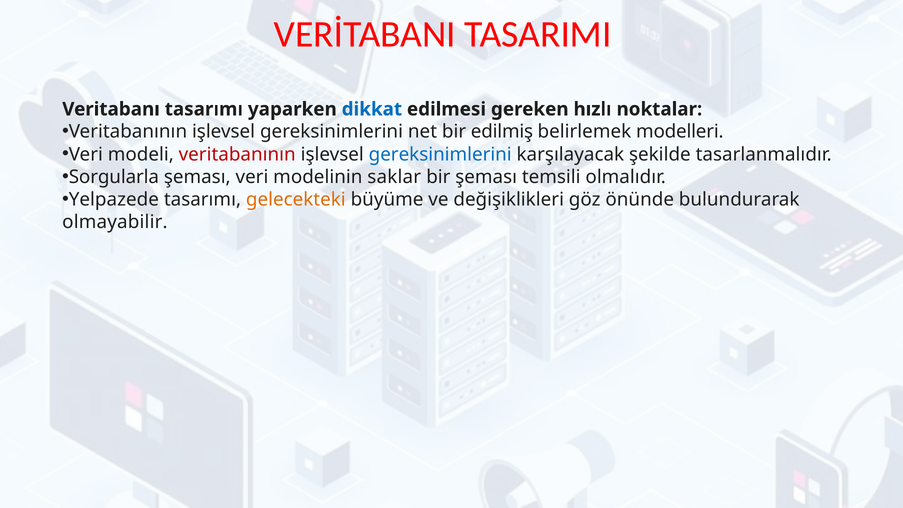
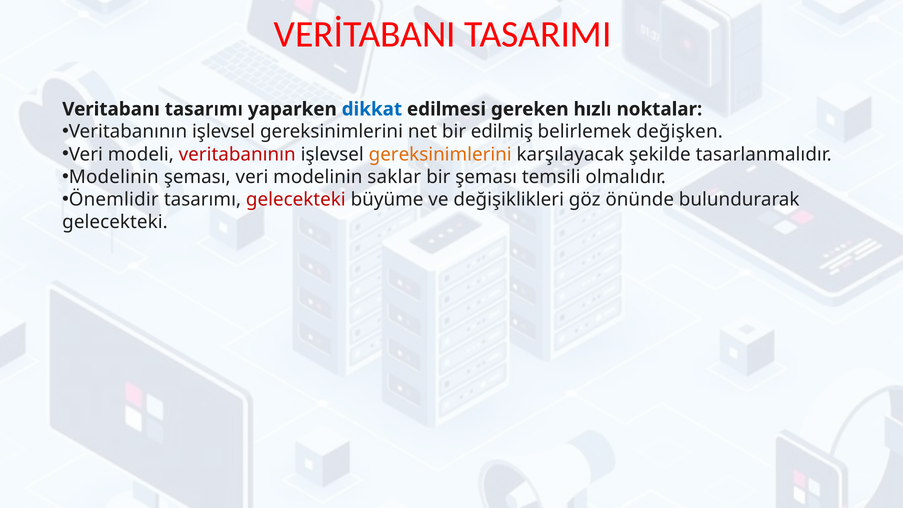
modelleri: modelleri -> değişken (680, 132)
gereksinimlerini colour: blue -> orange (440, 154)
Sorgularla: Sorgularla -> Modelinin (114, 177)
Yelpazede: Yelpazede -> Önemlidir (114, 199)
gelecekteki colour: orange -> red (296, 199)
olmayabilir: olmayabilir -> gelecekteki (115, 222)
